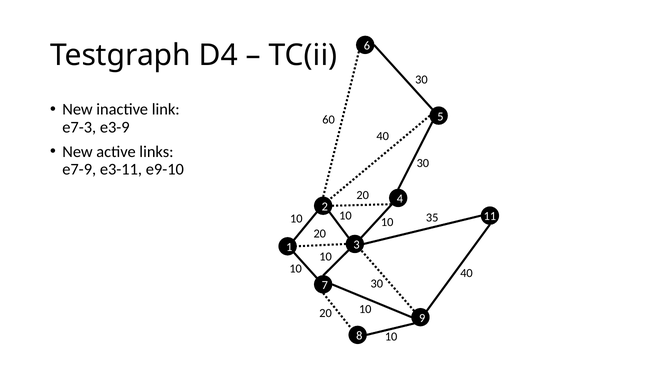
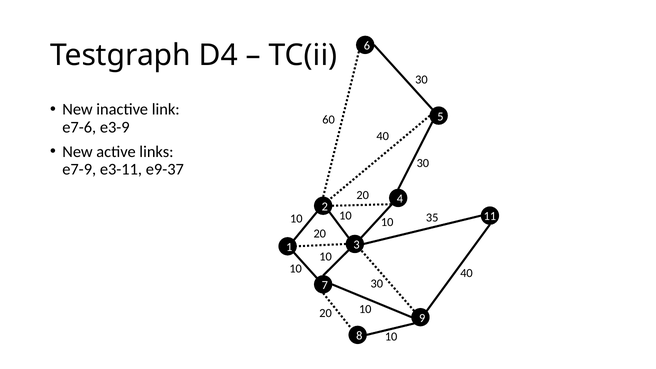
e7-3: e7-3 -> e7-6 (79, 127)
e9-10: e9-10 -> e9-37 (165, 169)
